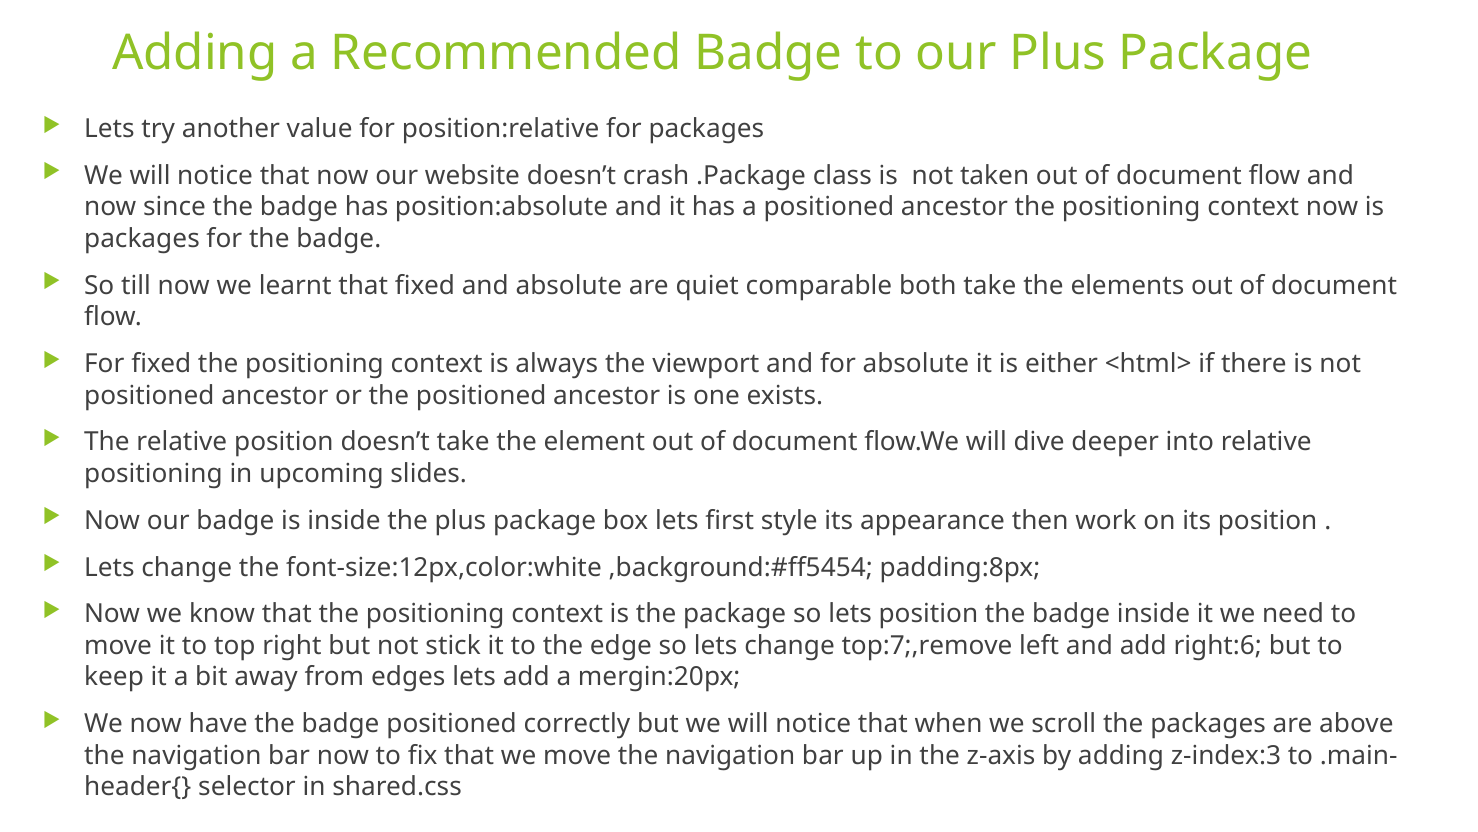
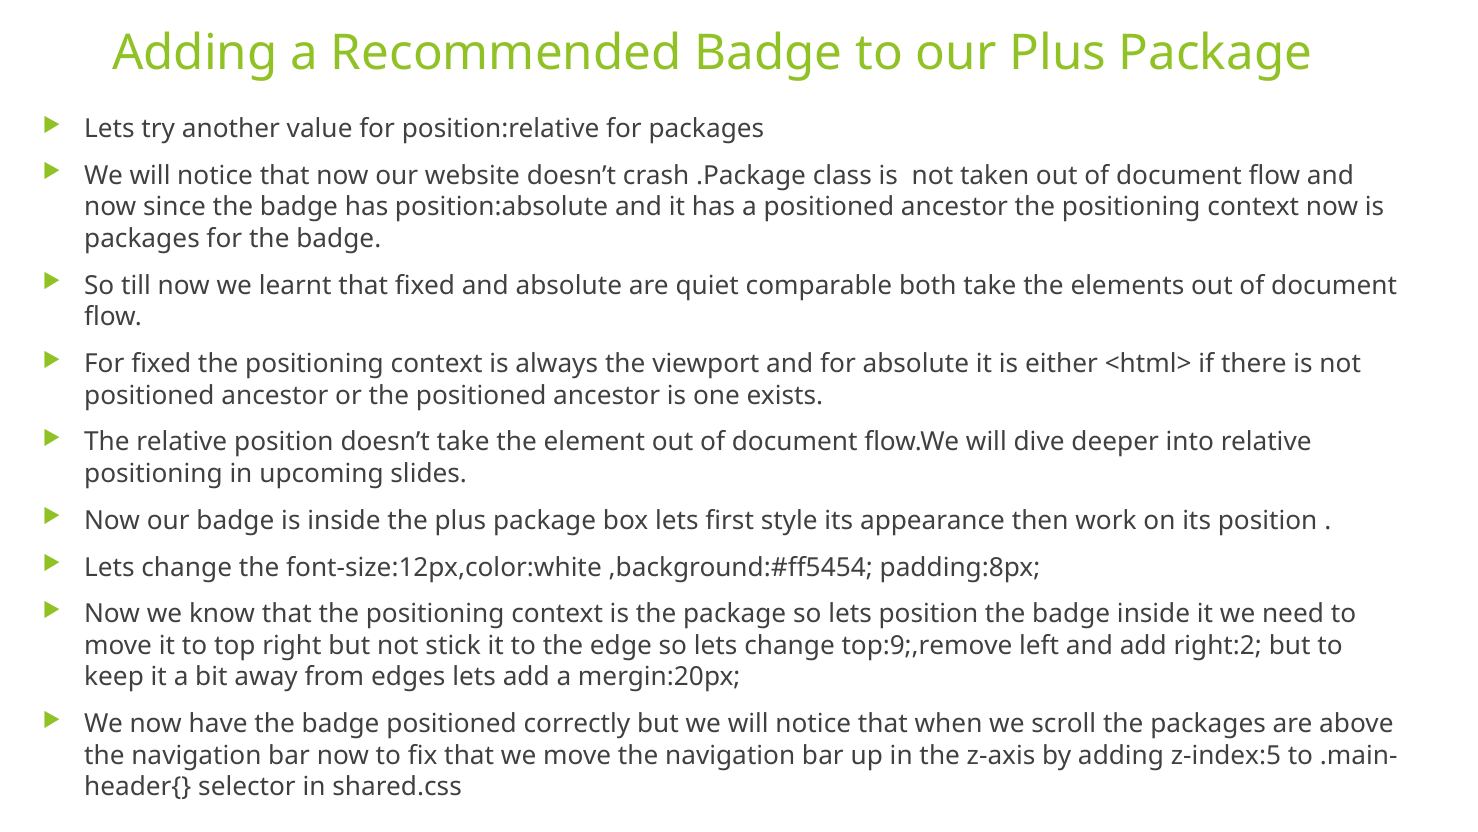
top:7;,remove: top:7;,remove -> top:9;,remove (927, 645)
right:6: right:6 -> right:2 (1218, 645)
z-index:3: z-index:3 -> z-index:5 (1226, 755)
